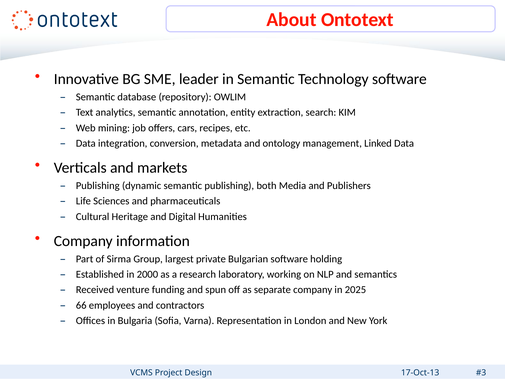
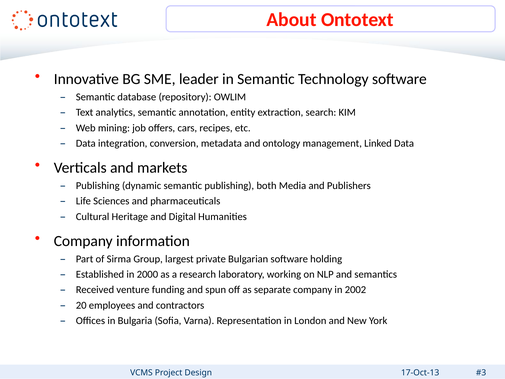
2025: 2025 -> 2002 (355, 290)
66: 66 -> 20 (81, 305)
